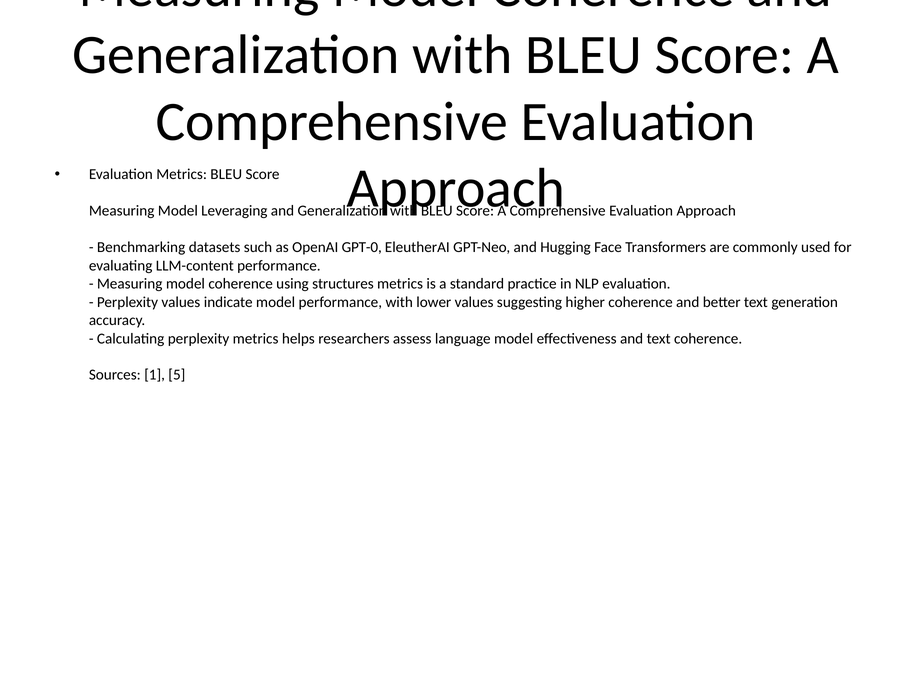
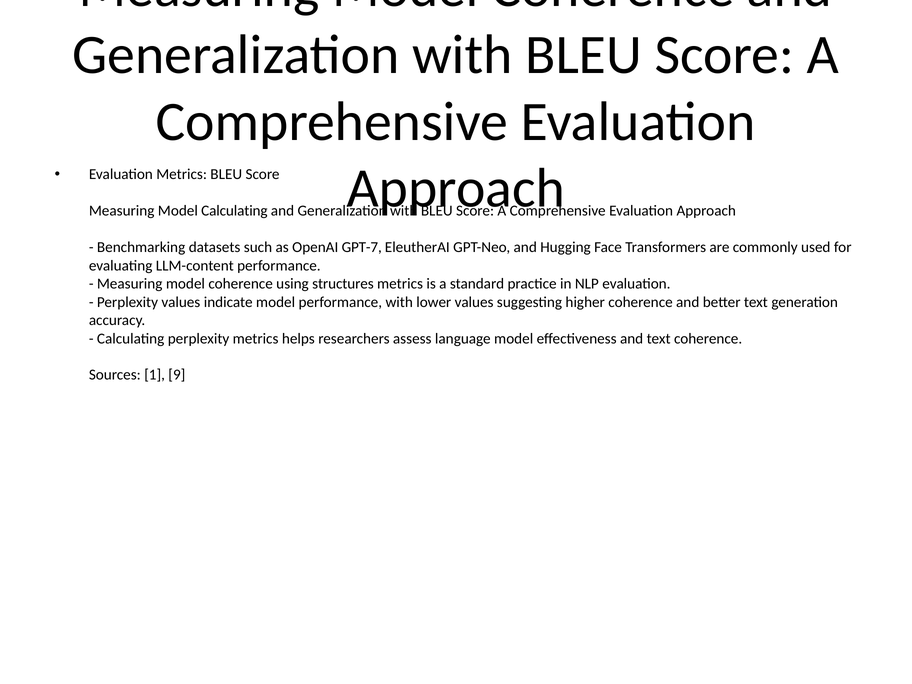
Model Leveraging: Leveraging -> Calculating (234, 211)
GPT-0: GPT-0 -> GPT-7 (362, 247)
5: 5 -> 9 (177, 375)
